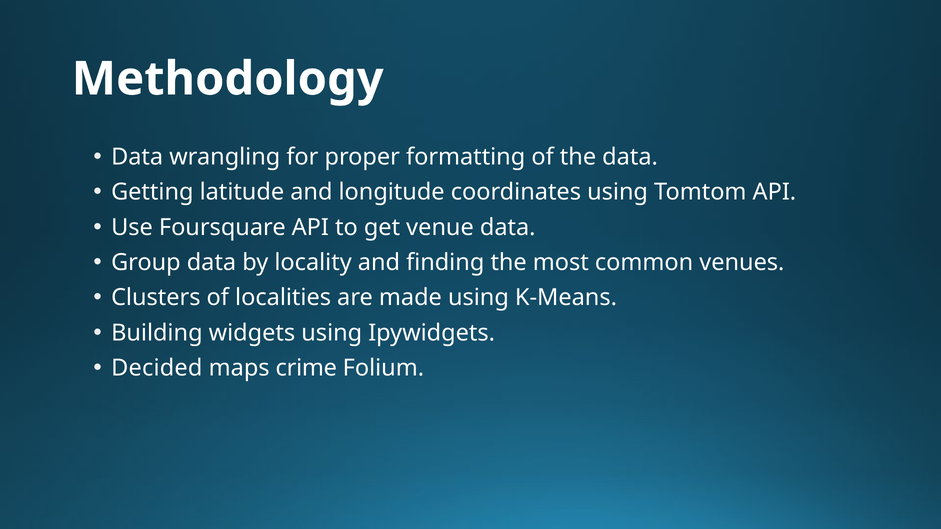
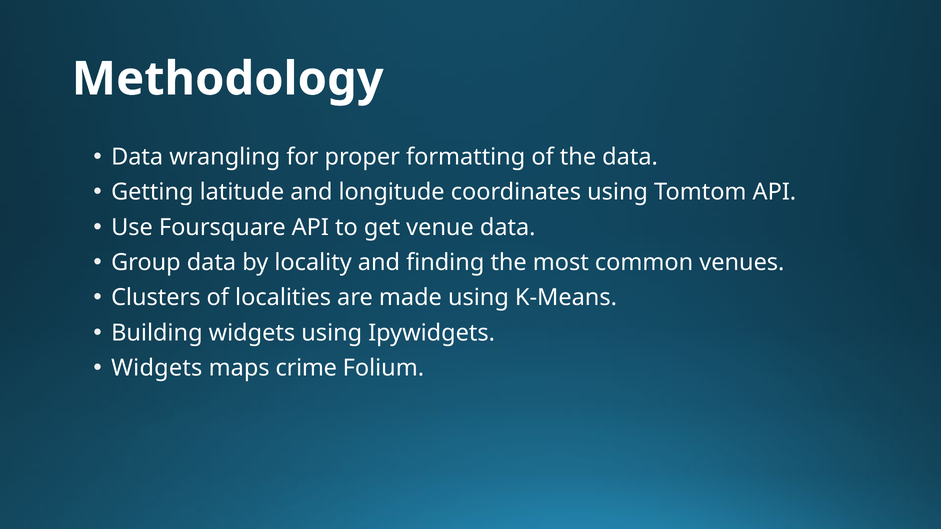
Decided: Decided -> Widgets (157, 368)
